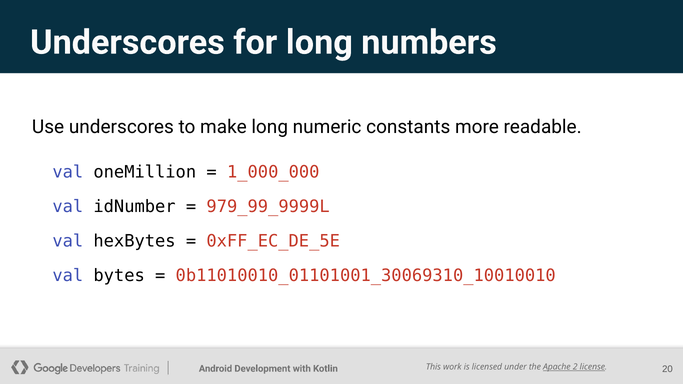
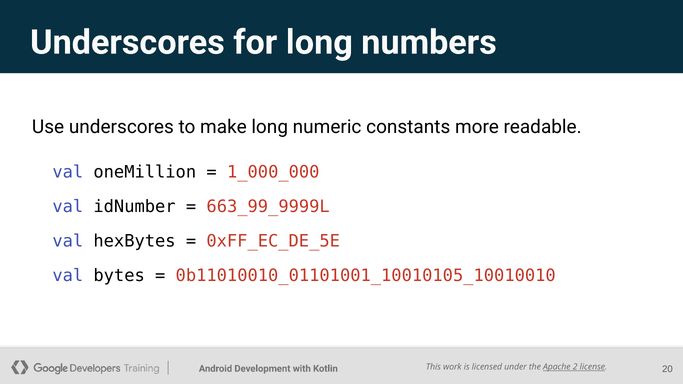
979_99_9999L: 979_99_9999L -> 663_99_9999L (268, 207)
0b11010010_01101001_30069310_10010010: 0b11010010_01101001_30069310_10010010 -> 0b11010010_01101001_10010105_10010010 (366, 276)
